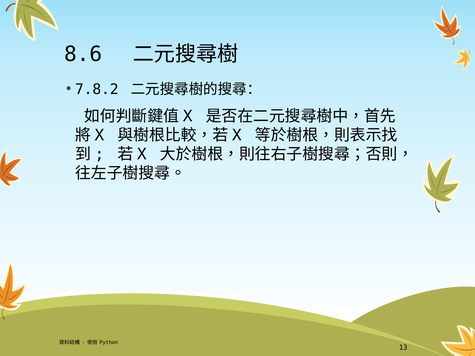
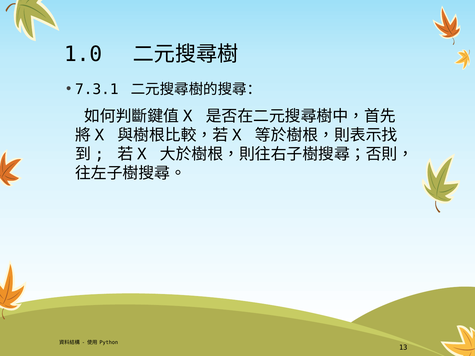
8.6: 8.6 -> 1.0 (83, 54)
7.8.2: 7.8.2 -> 7.3.1 (97, 89)
